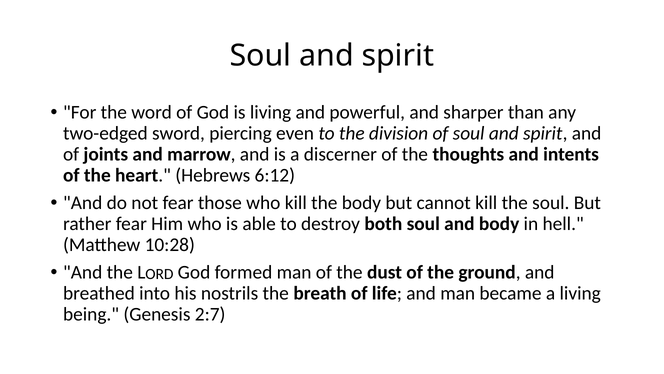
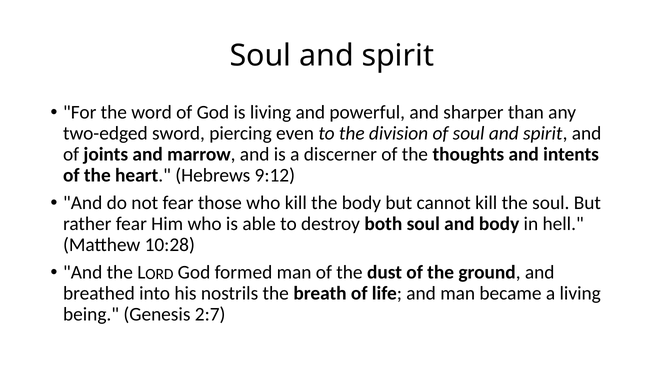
6:12: 6:12 -> 9:12 (275, 175)
